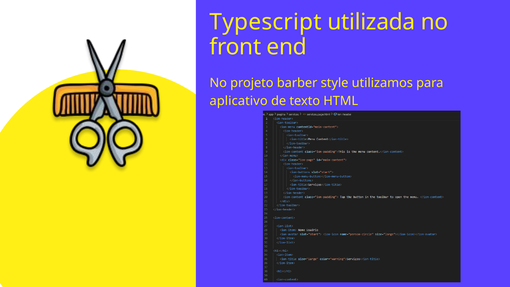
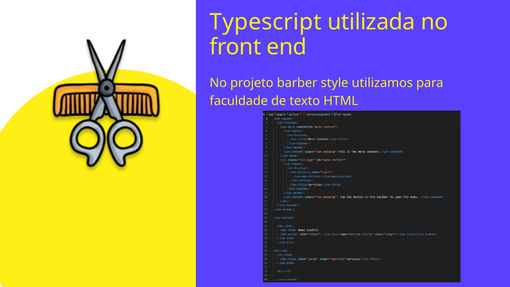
aplicativo: aplicativo -> faculdade (239, 101)
